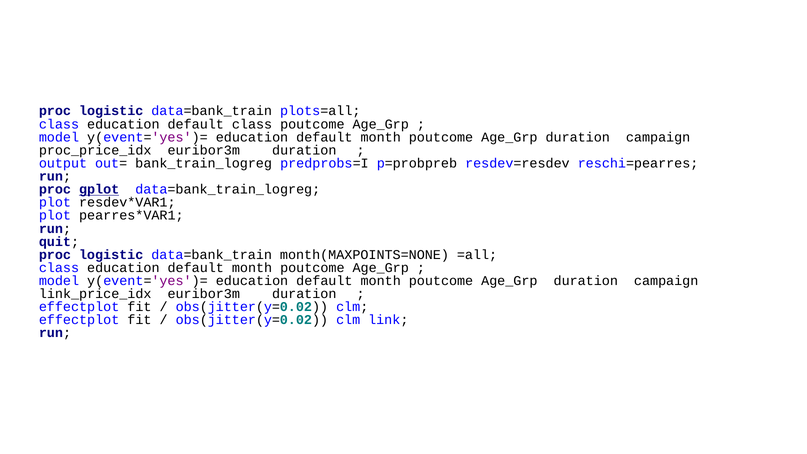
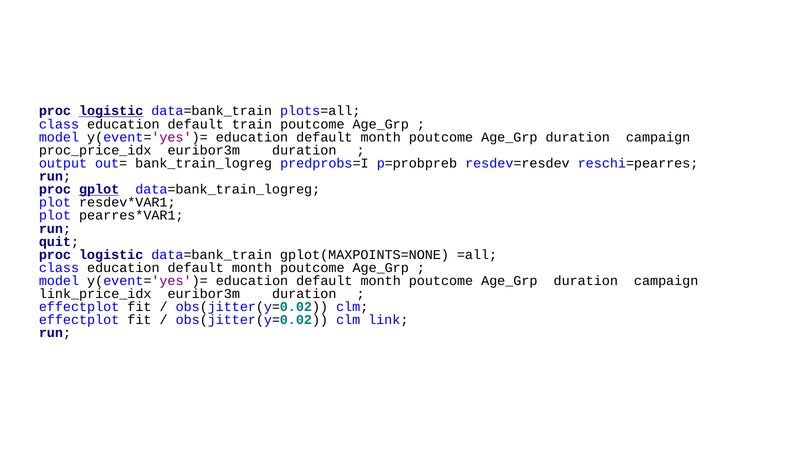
logistic underline: none -> present (111, 111)
default class: class -> train (252, 124)
month(MAXPOINTS=NONE: month(MAXPOINTS=NONE -> gplot(MAXPOINTS=NONE (364, 255)
